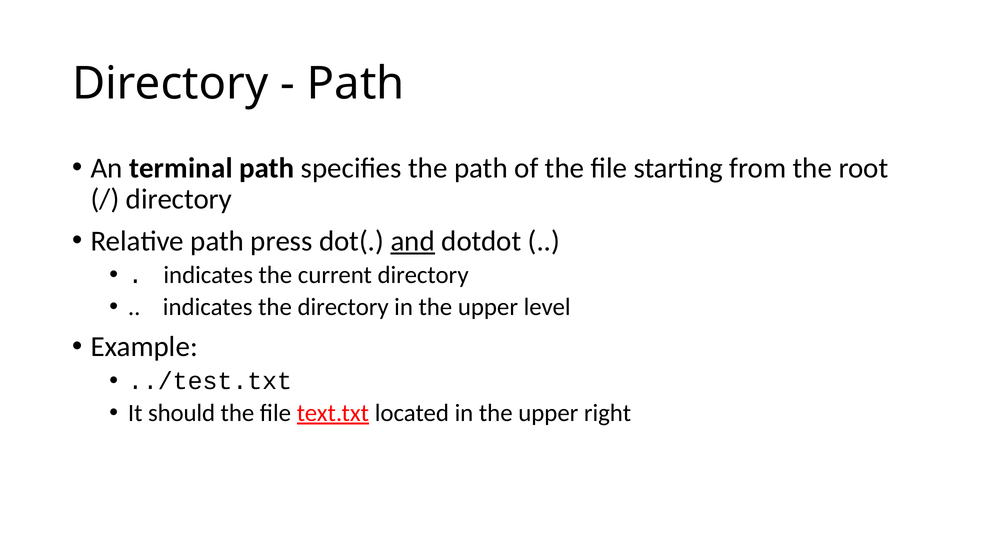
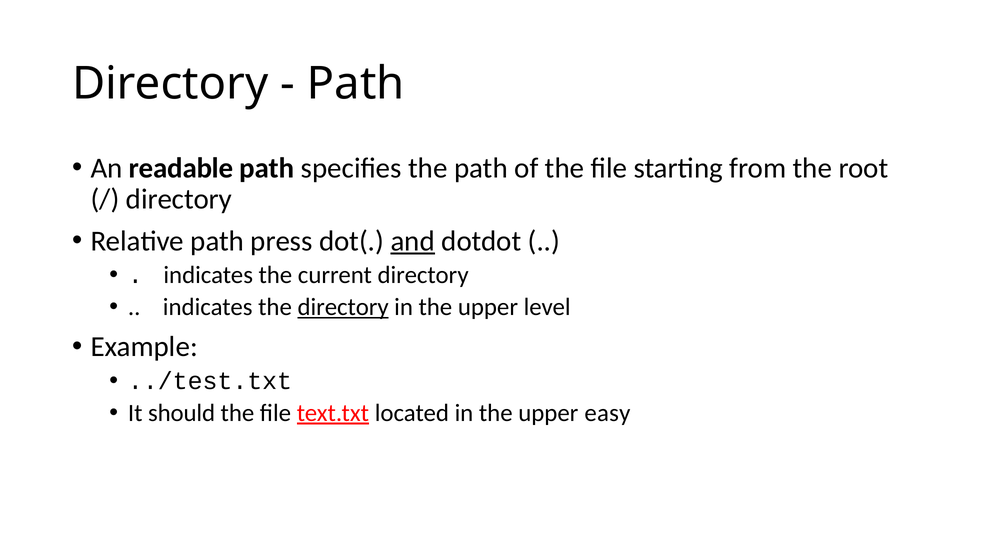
terminal: terminal -> readable (181, 168)
directory underline: none -> present (343, 307)
right: right -> easy (607, 413)
